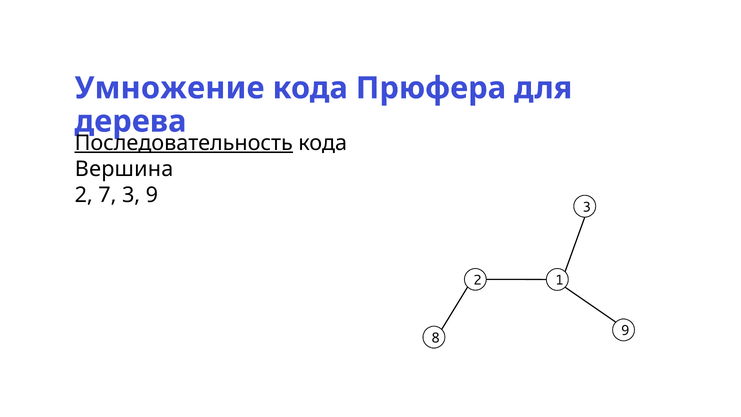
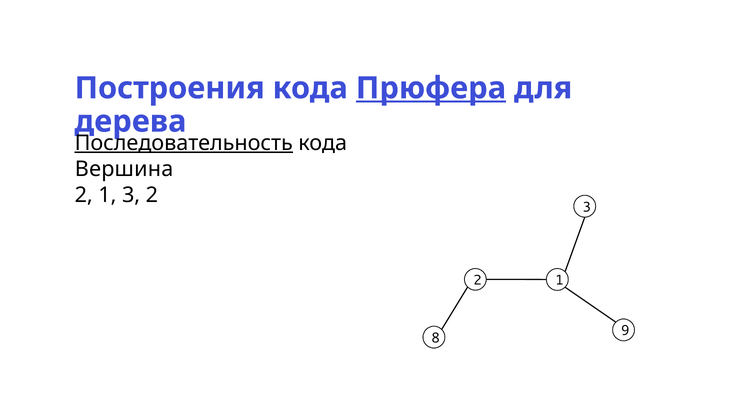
Умножение: Умножение -> Построения (170, 88)
Прюфера underline: none -> present (431, 88)
7: 7 -> 1 (107, 195)
9: 9 -> 2 (152, 195)
